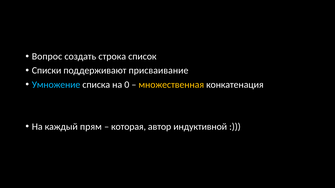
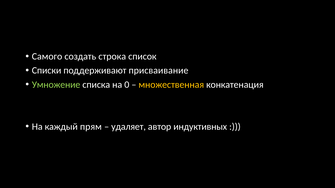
Вопрос: Вопрос -> Самого (47, 57)
Умножение colour: light blue -> light green (56, 85)
которая: которая -> удаляет (129, 127)
индуктивной: индуктивной -> индуктивных (200, 127)
